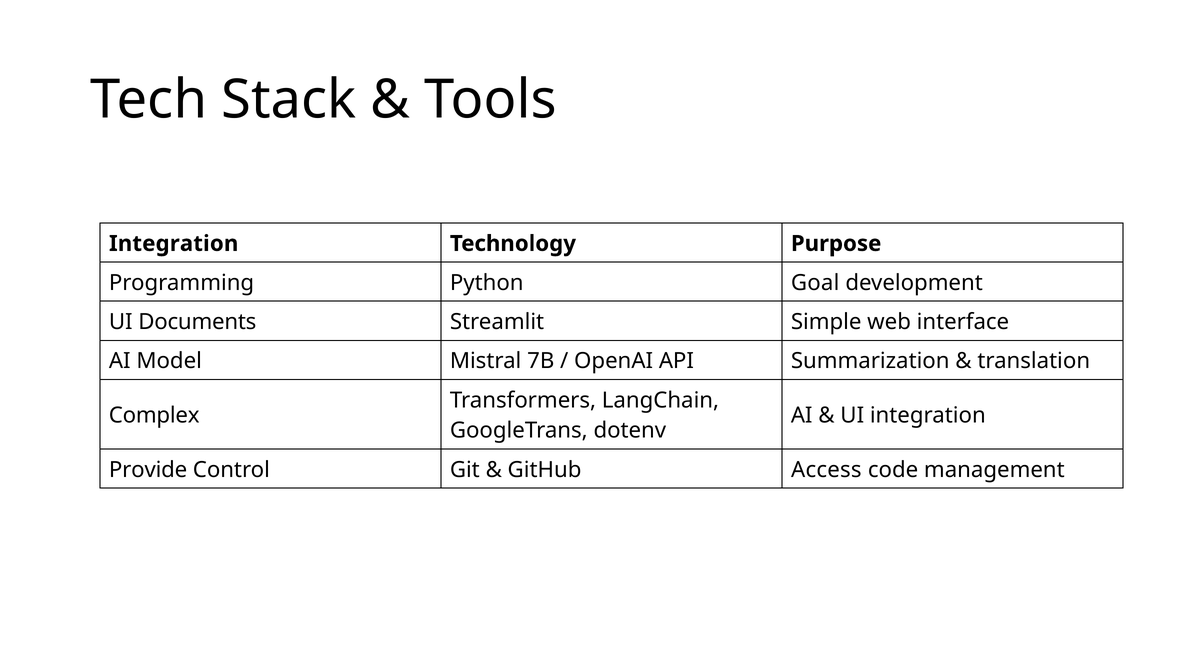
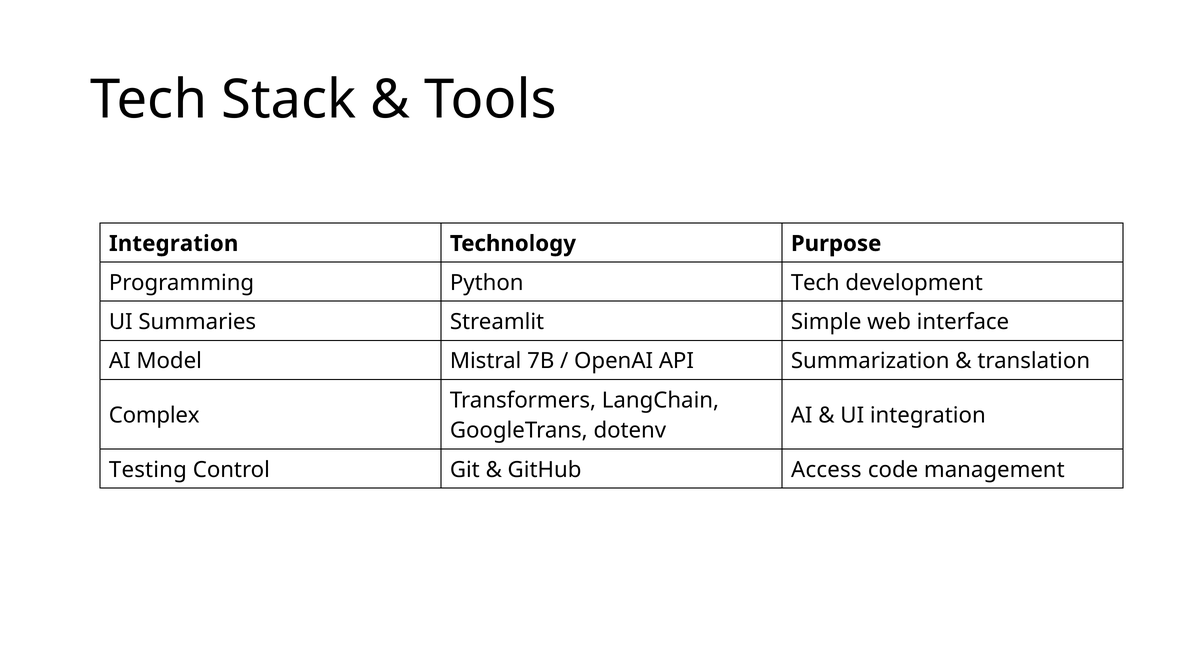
Python Goal: Goal -> Tech (815, 283)
Documents: Documents -> Summaries (197, 322)
Provide: Provide -> Testing (148, 470)
